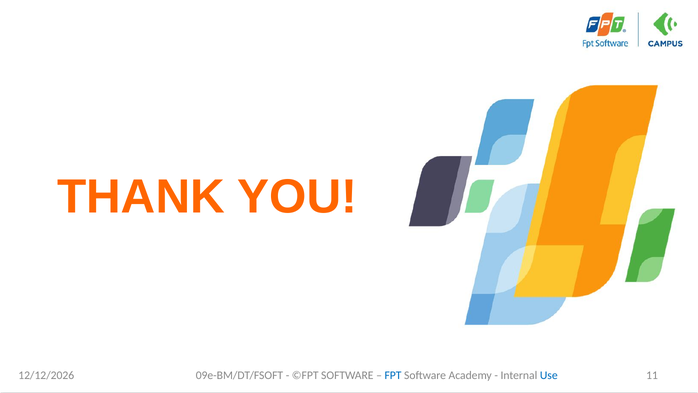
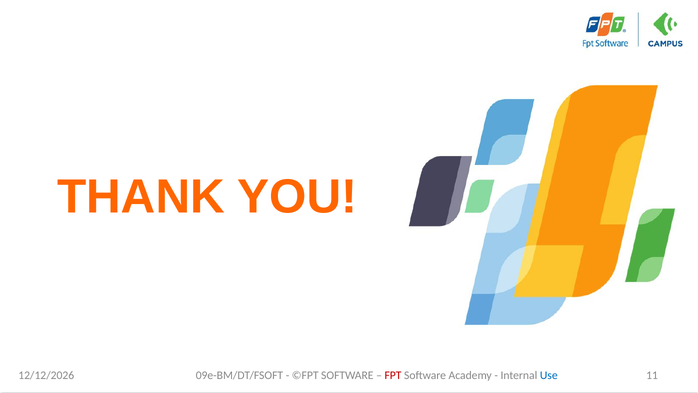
FPT colour: blue -> red (393, 375)
